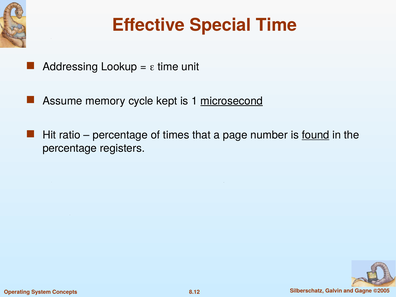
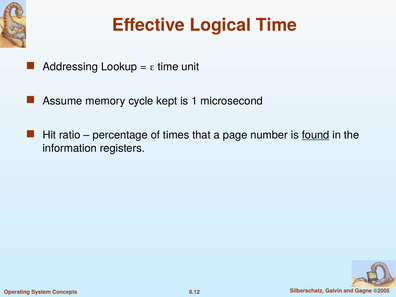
Special: Special -> Logical (220, 25)
microsecond underline: present -> none (232, 101)
percentage: percentage -> information (70, 148)
